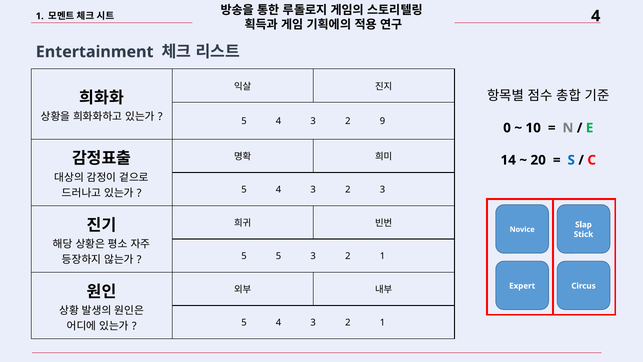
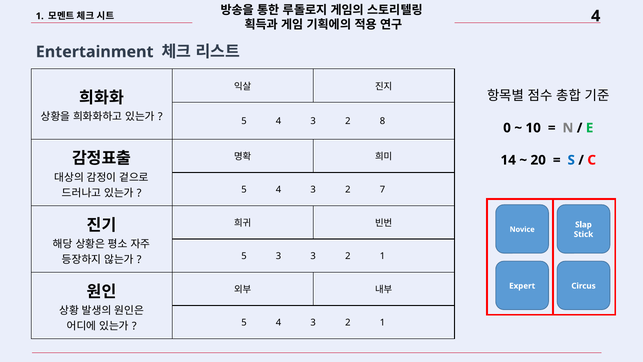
9: 9 -> 8 (382, 121)
2 3: 3 -> 7 (382, 189)
5 5: 5 -> 3 (279, 256)
